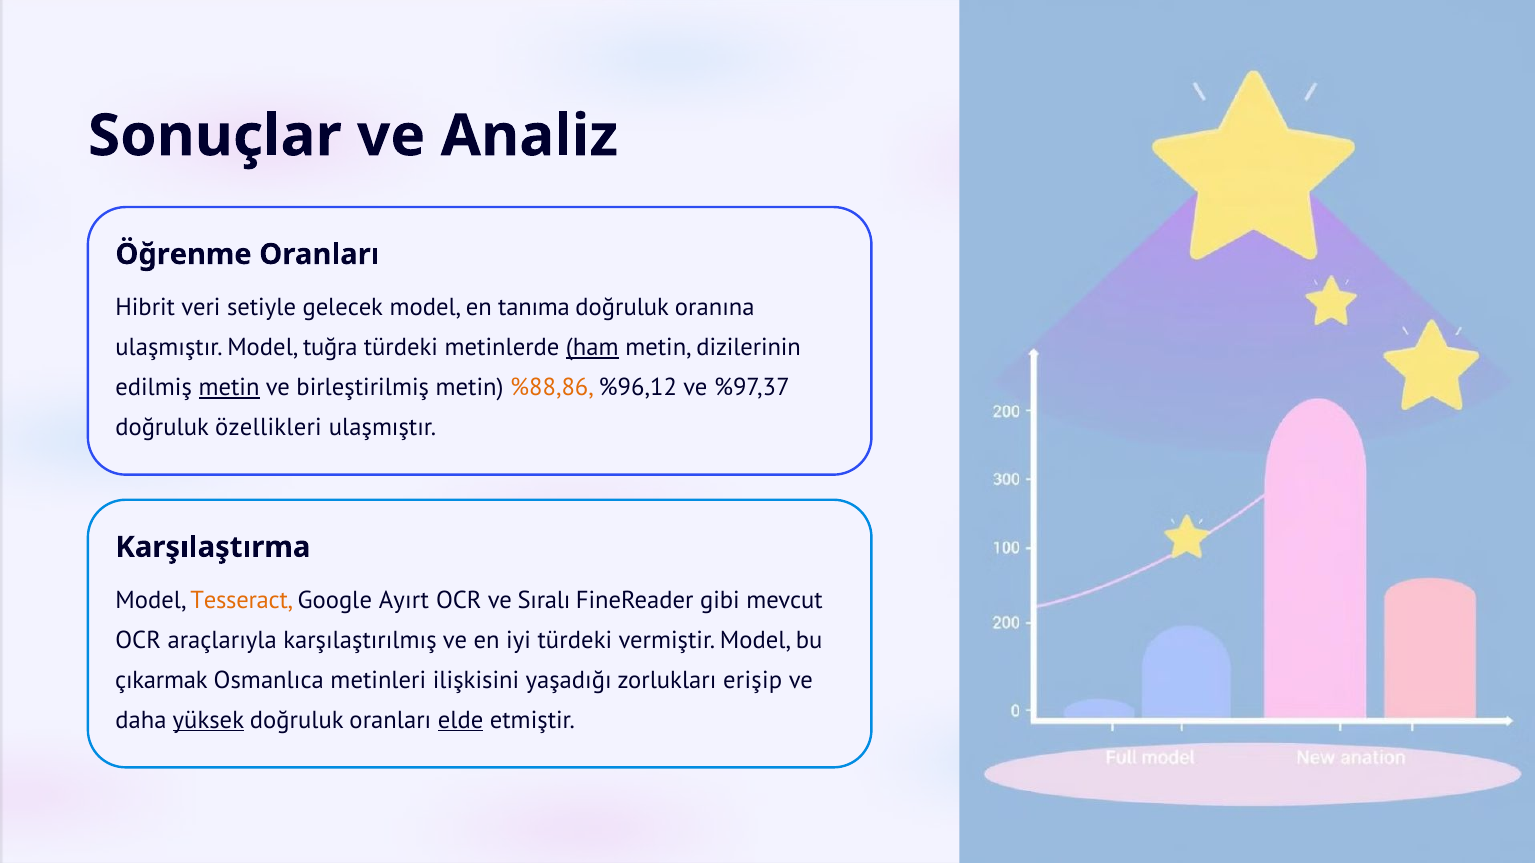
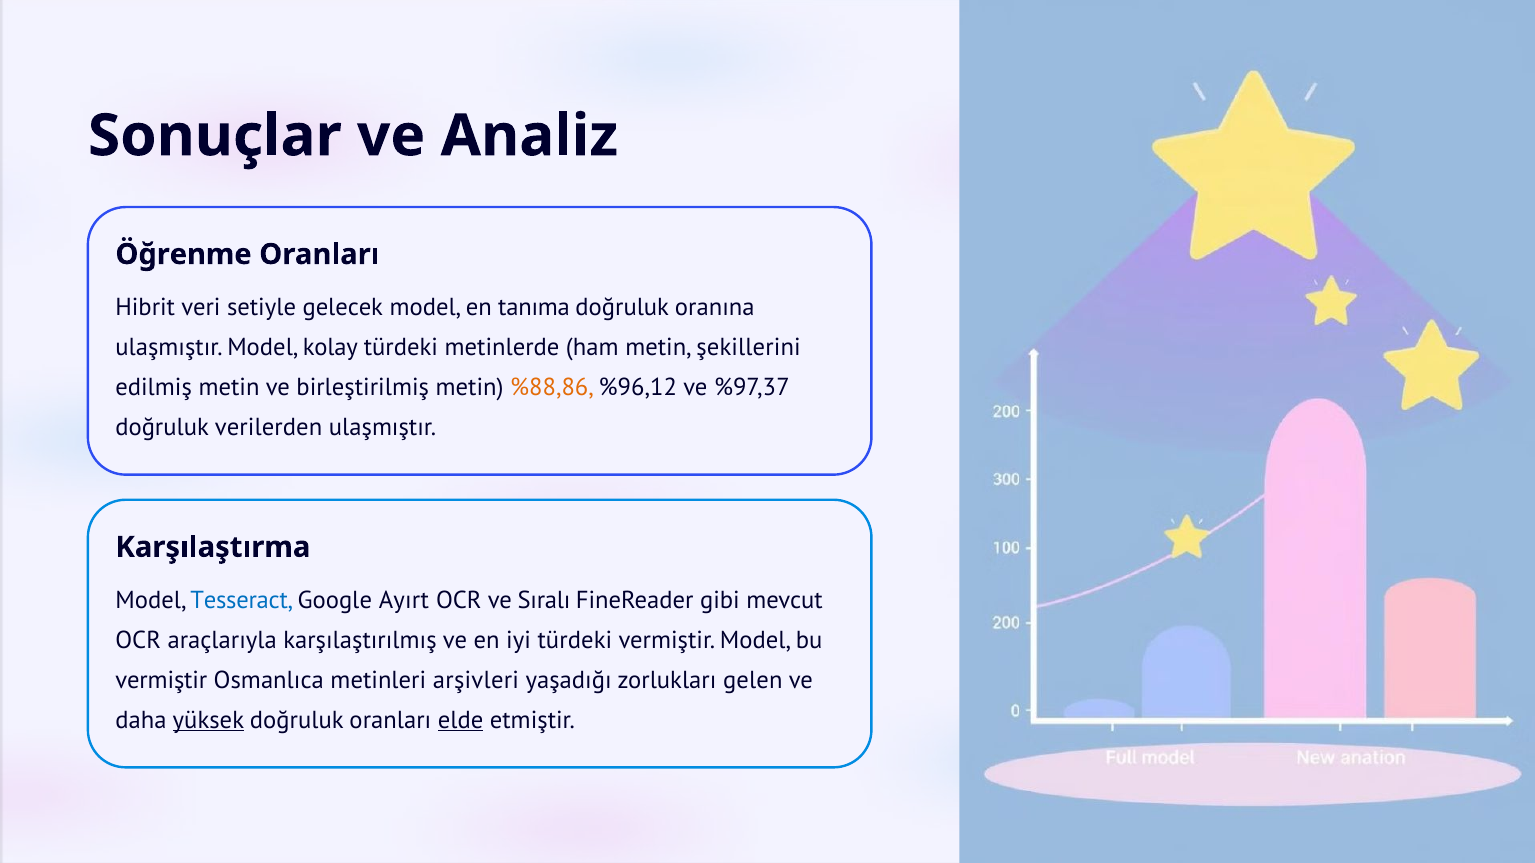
tuğra: tuğra -> kolay (330, 348)
ham underline: present -> none (592, 348)
dizilerinin: dizilerinin -> şekillerini (749, 348)
metin underline: present -> none (229, 388)
özellikleri: özellikleri -> verilerden (269, 428)
Tesseract colour: orange -> blue (242, 600)
çıkarmak: çıkarmak -> vermiştir (161, 680)
ilişkisini: ilişkisini -> arşivleri (476, 680)
erişip: erişip -> gelen (753, 680)
